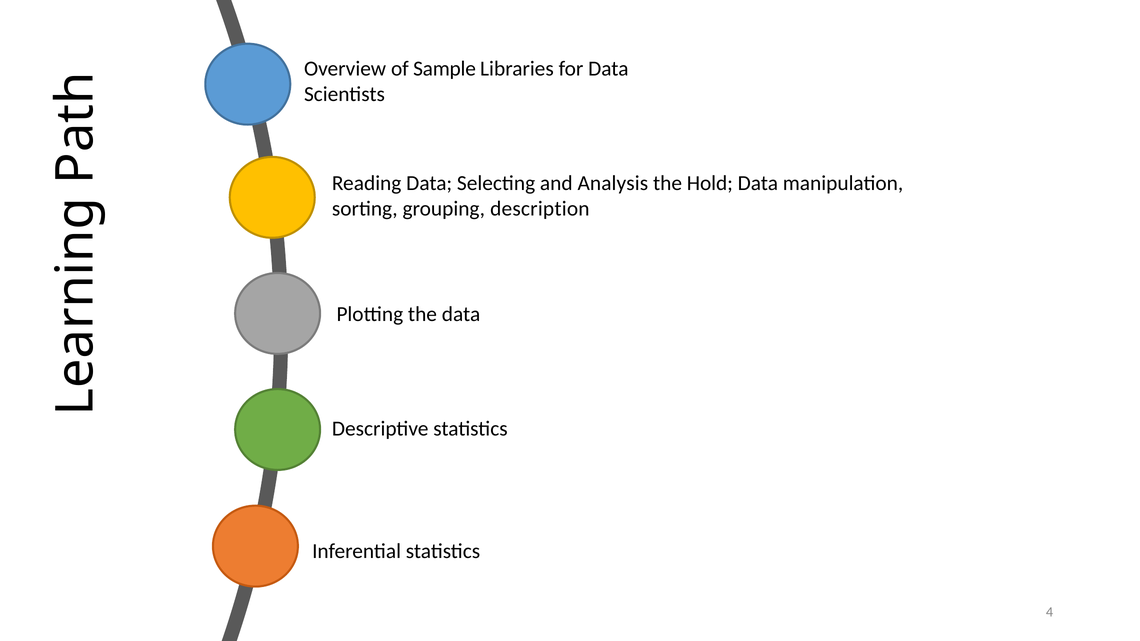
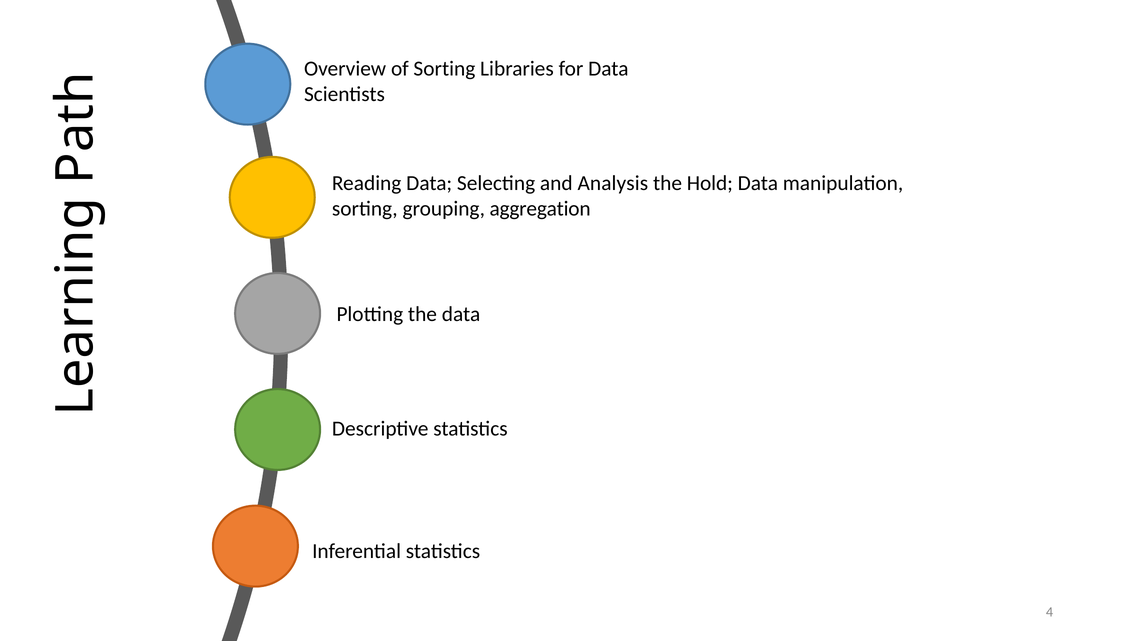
of Sample: Sample -> Sorting (444, 69)
description: description -> aggregation (540, 209)
